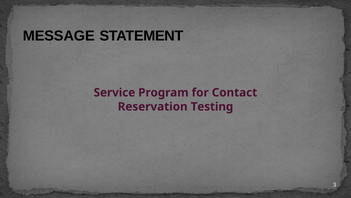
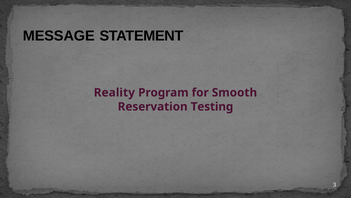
Service: Service -> Reality (114, 92)
Contact: Contact -> Smooth (234, 92)
